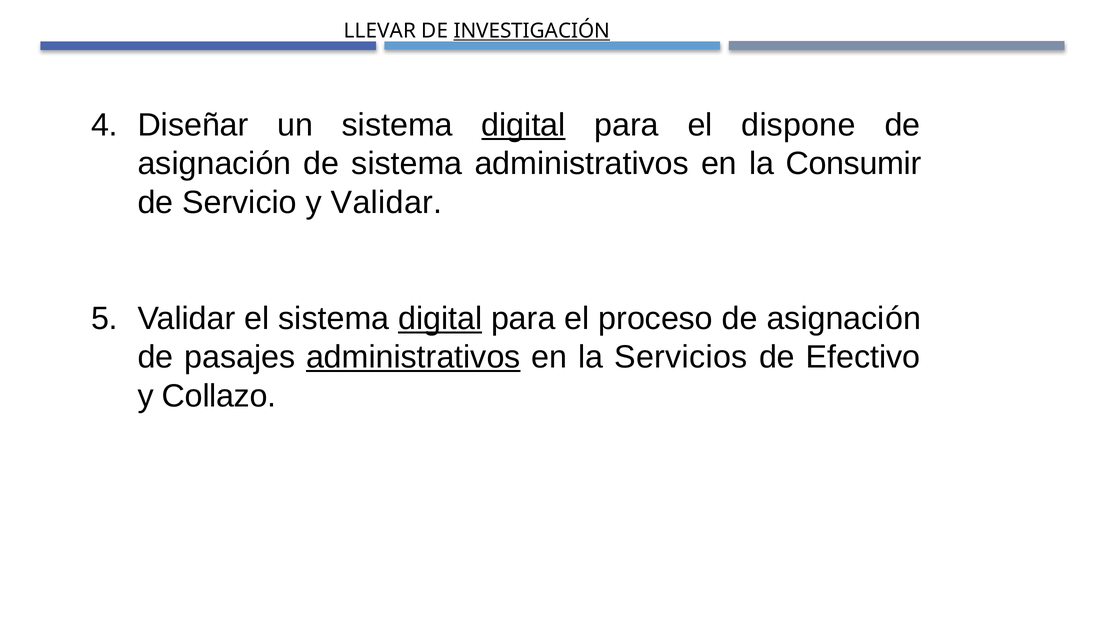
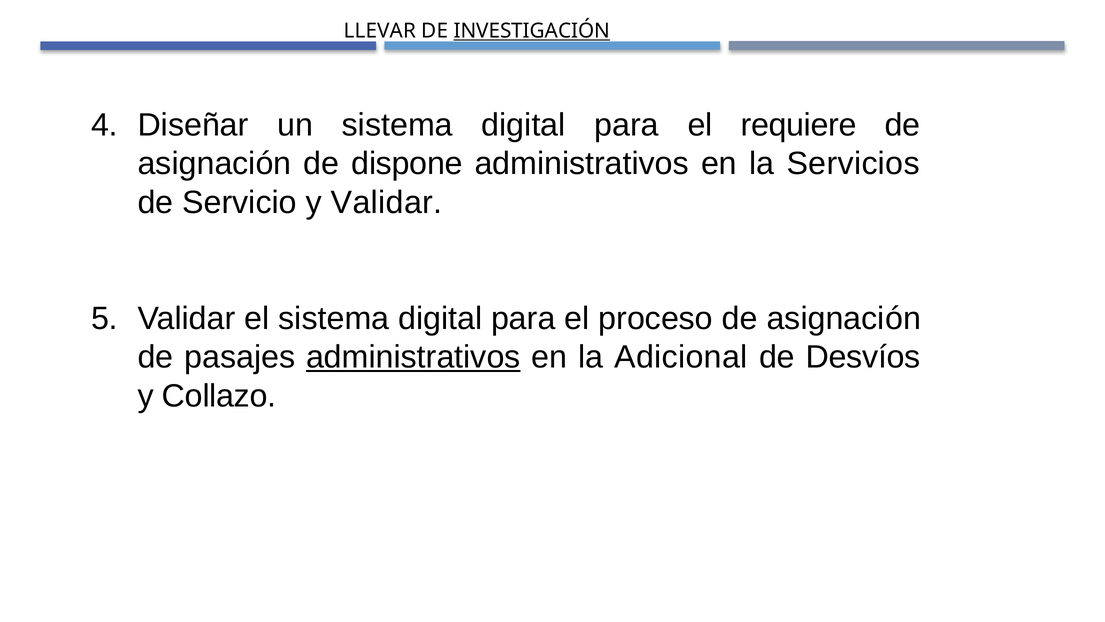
digital underline: present -> none (523, 125)
dispone: dispone -> requiere (799, 125)
de sistema: sistema -> dispone (407, 164)
Consumir: Consumir -> Servicios (853, 164)
digital underline: present -> none (440, 318)
Servicios: Servicios -> Adicional (681, 357)
Efectivo: Efectivo -> Desvíos (863, 357)
